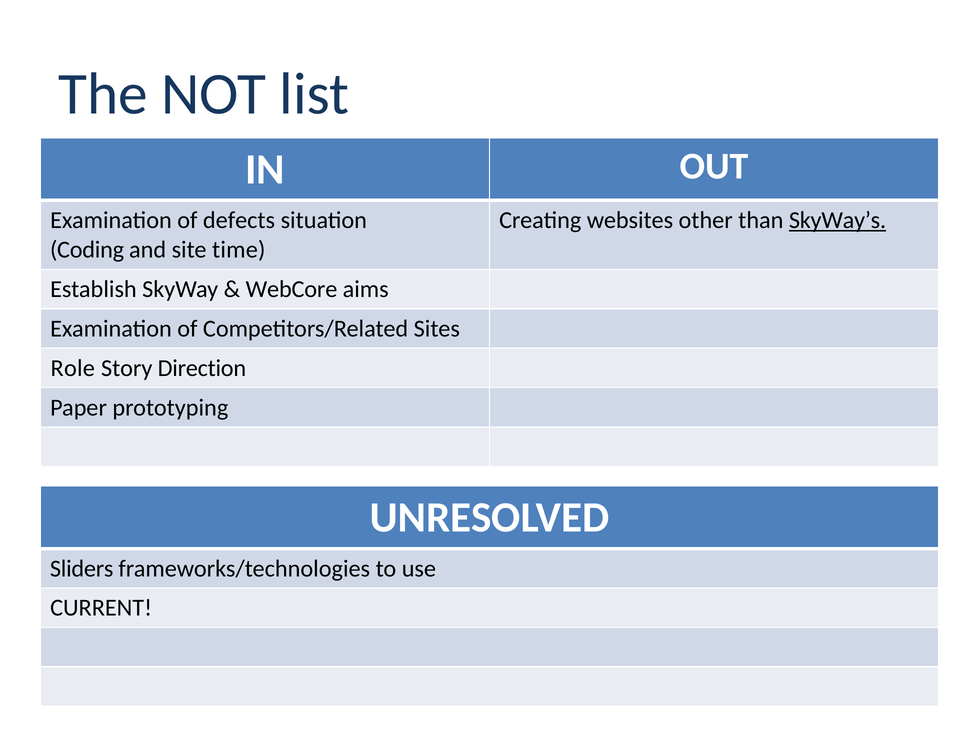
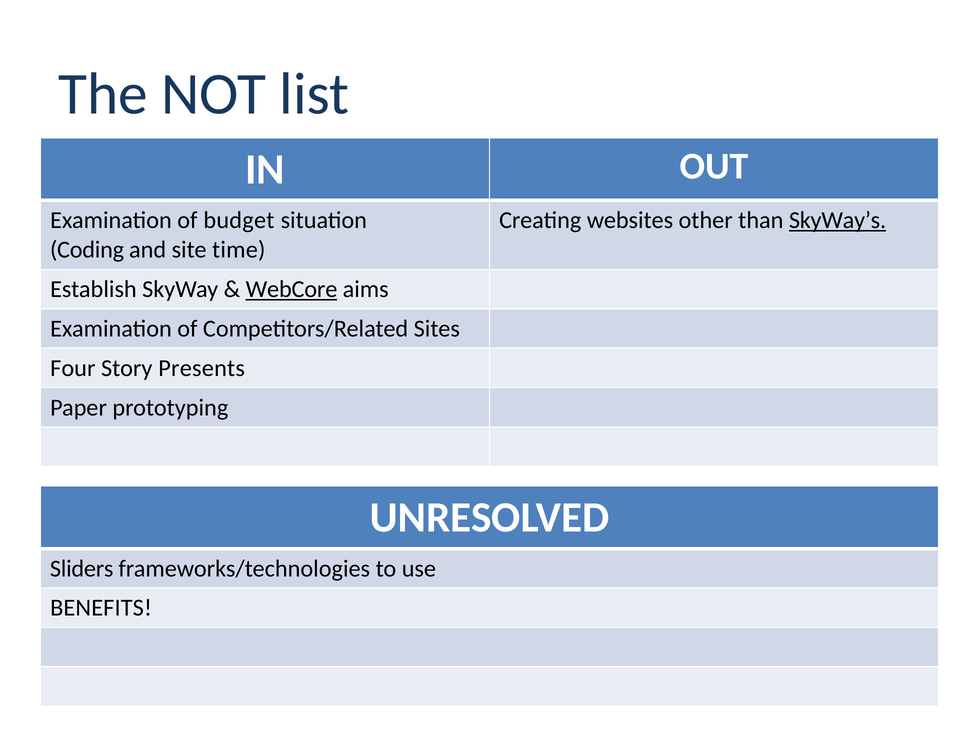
defects: defects -> budget (239, 220)
WebCore underline: none -> present (292, 289)
Role: Role -> Four (73, 368)
Direction: Direction -> Presents (202, 368)
CURRENT: CURRENT -> BENEFITS (101, 607)
